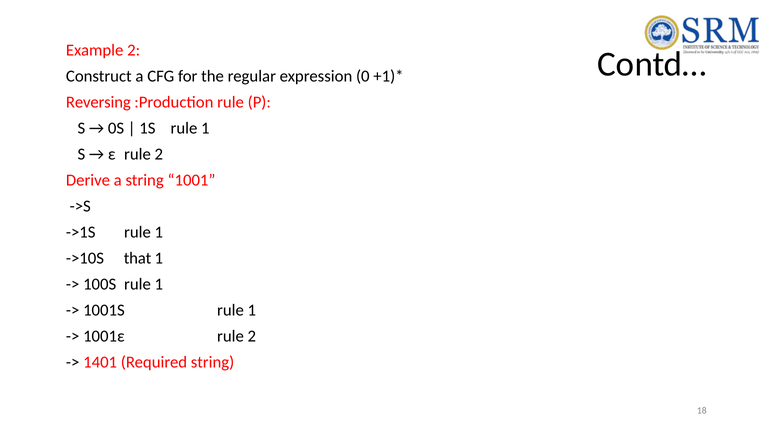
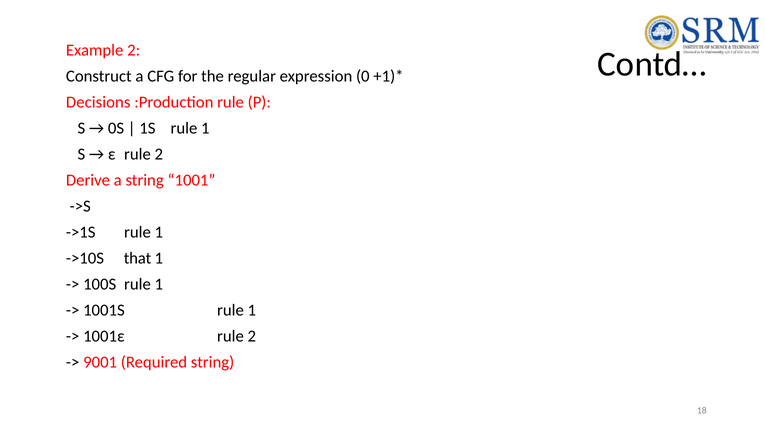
Reversing: Reversing -> Decisions (98, 102)
1401: 1401 -> 9001 (100, 363)
